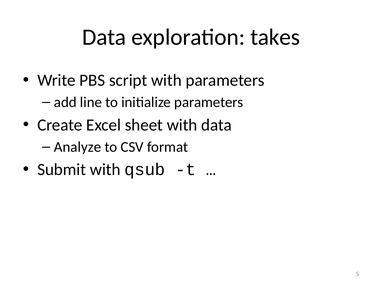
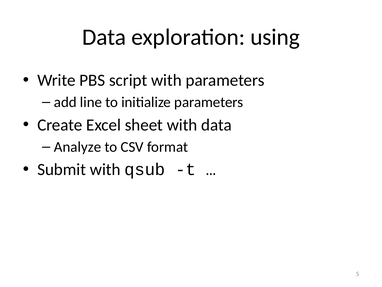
takes: takes -> using (275, 37)
